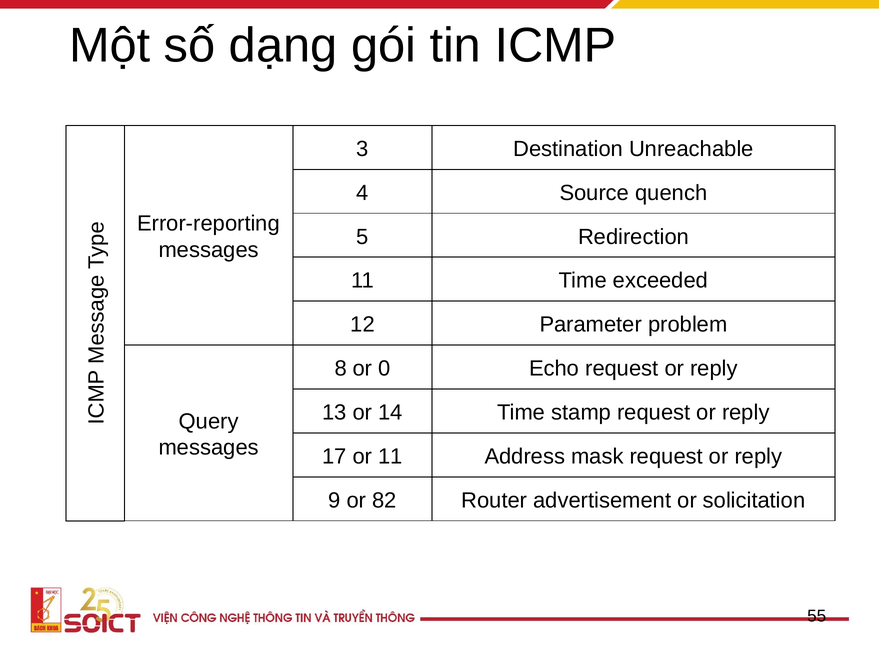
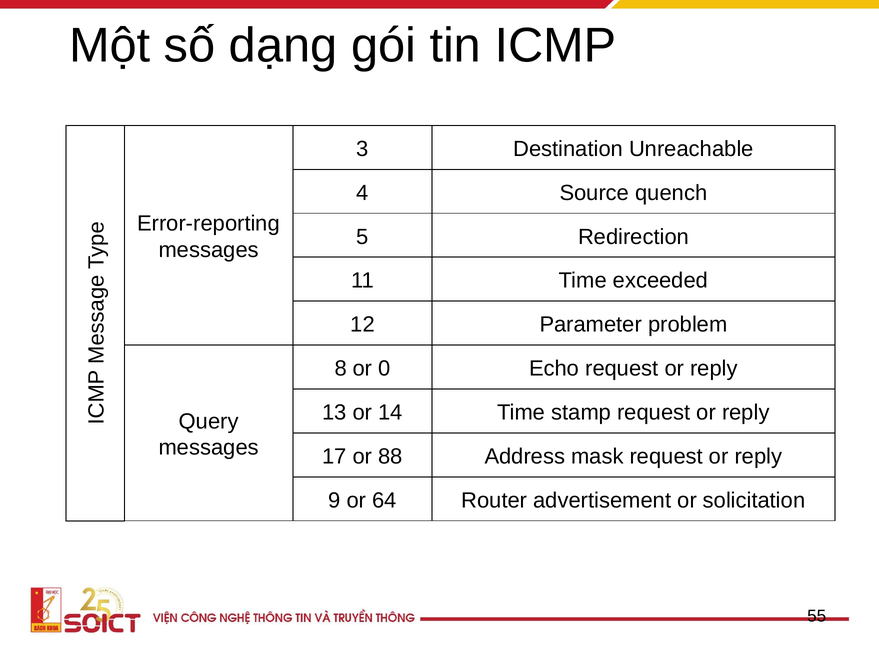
or 11: 11 -> 88 (390, 457)
82: 82 -> 64 (384, 501)
